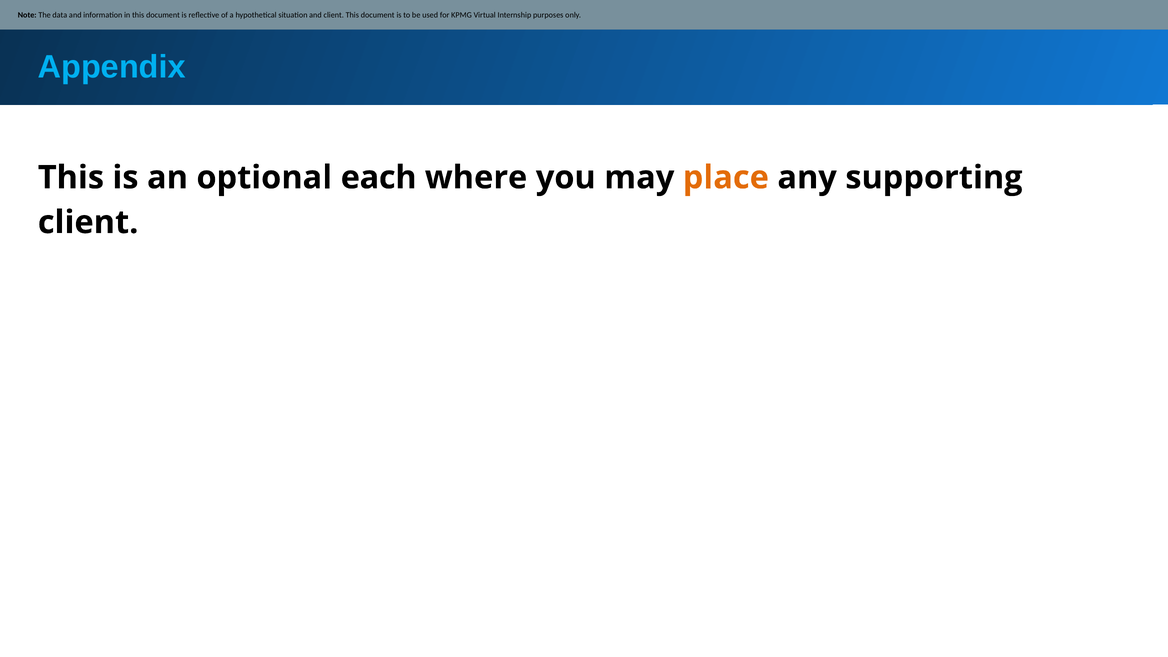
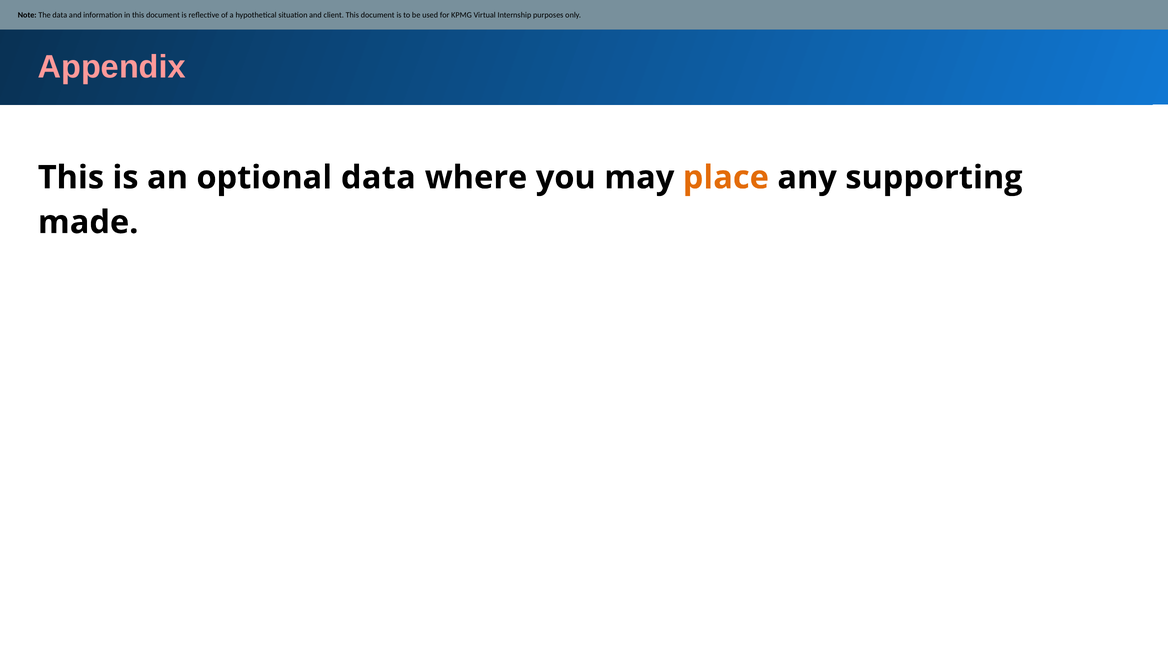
Appendix colour: light blue -> pink (112, 67)
optional each: each -> data (378, 178)
client: client -> made (88, 222)
